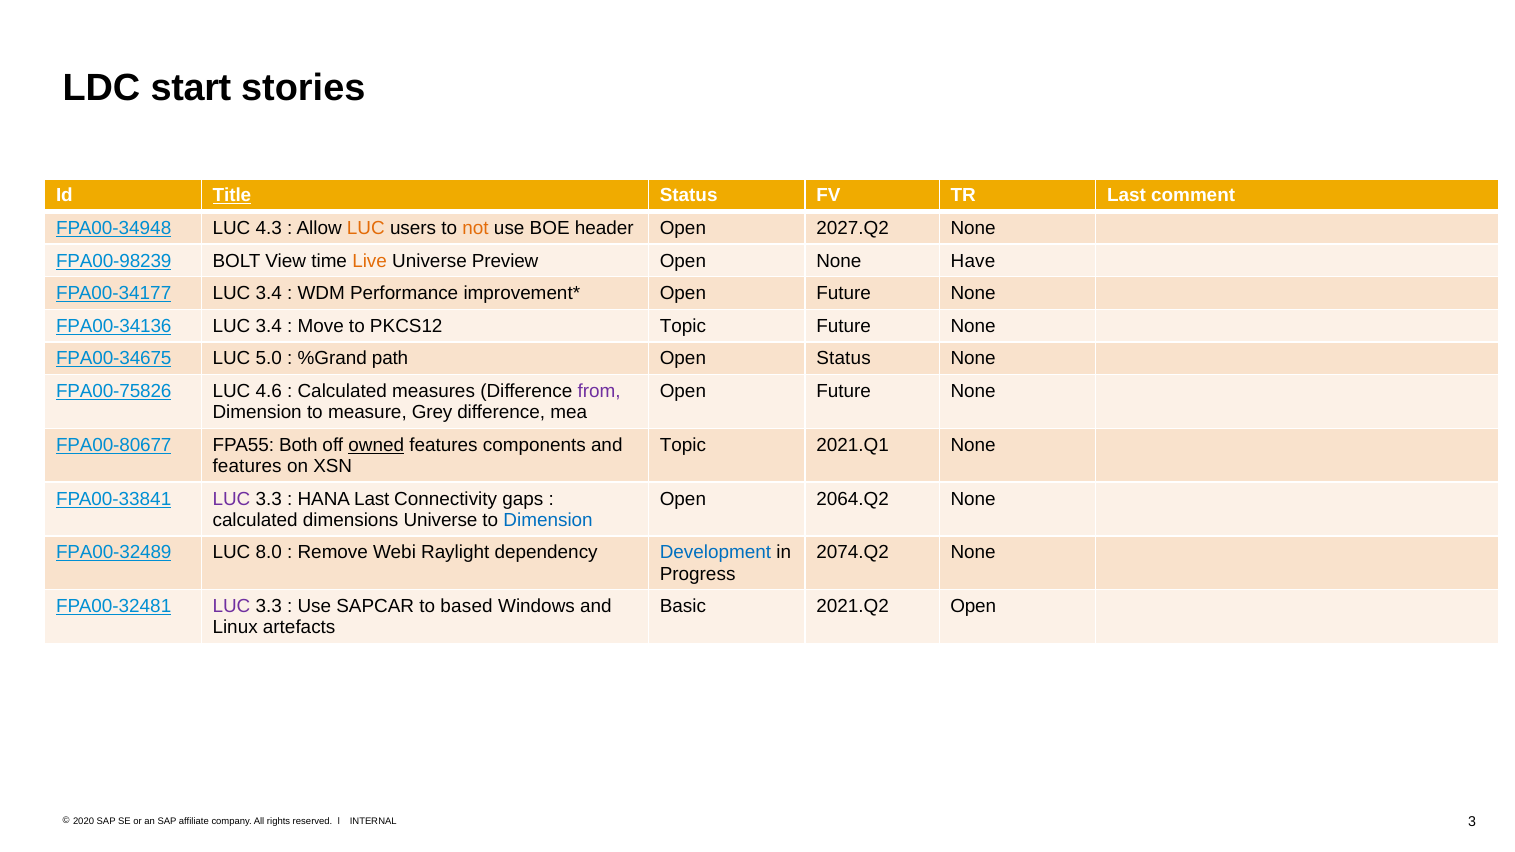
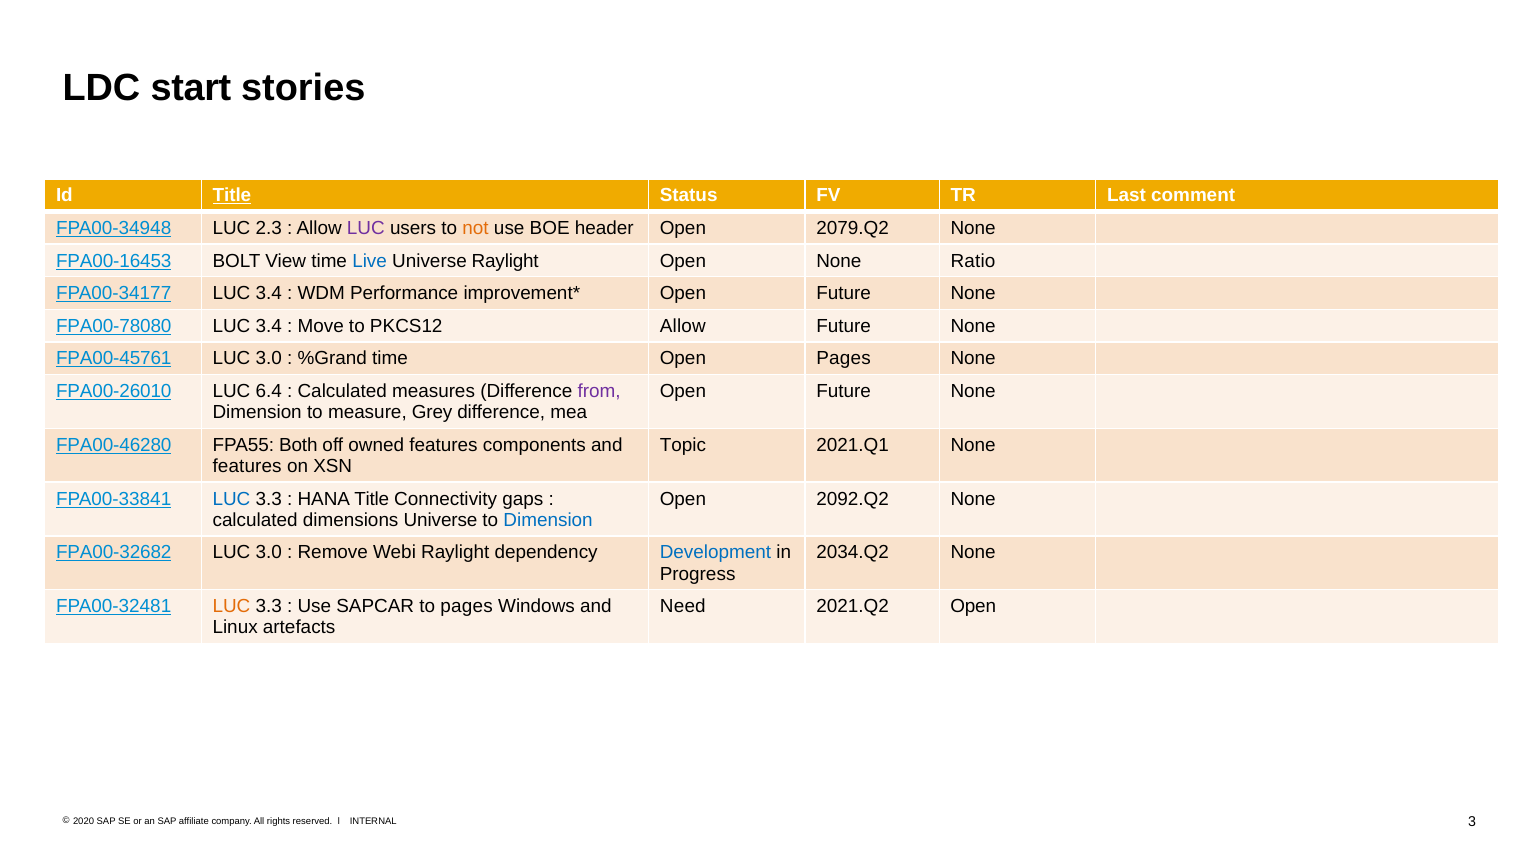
4.3: 4.3 -> 2.3 (269, 228)
LUC colour: orange -> purple (366, 228)
2027.Q2: 2027.Q2 -> 2079.Q2 (853, 228)
FPA00-98239: FPA00-98239 -> FPA00-16453 (114, 261)
Live colour: orange -> blue (370, 261)
Universe Preview: Preview -> Raylight (505, 261)
Have: Have -> Ratio (973, 261)
FPA00-34136: FPA00-34136 -> FPA00-78080 (114, 326)
PKCS12 Topic: Topic -> Allow (683, 326)
FPA00-34675: FPA00-34675 -> FPA00-45761 (114, 359)
5.0: 5.0 -> 3.0 (269, 359)
%Grand path: path -> time (390, 359)
Open Status: Status -> Pages (844, 359)
FPA00-75826: FPA00-75826 -> FPA00-26010 (114, 391)
4.6: 4.6 -> 6.4 (269, 391)
FPA00-80677: FPA00-80677 -> FPA00-46280 (114, 445)
owned underline: present -> none (376, 445)
LUC colour: purple -> blue (231, 499)
HANA Last: Last -> Title (372, 499)
2064.Q2: 2064.Q2 -> 2092.Q2 (853, 499)
FPA00-32489: FPA00-32489 -> FPA00-32682 (114, 553)
8.0: 8.0 -> 3.0 (269, 553)
2074.Q2: 2074.Q2 -> 2034.Q2 (853, 553)
LUC colour: purple -> orange (231, 606)
to based: based -> pages (467, 606)
Basic: Basic -> Need (683, 606)
